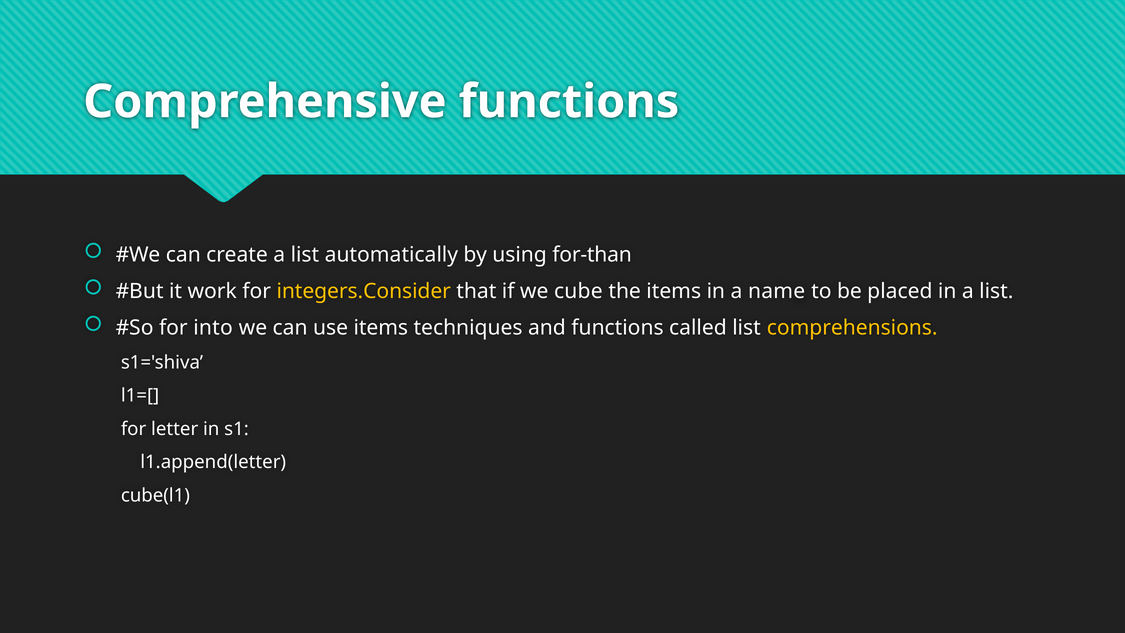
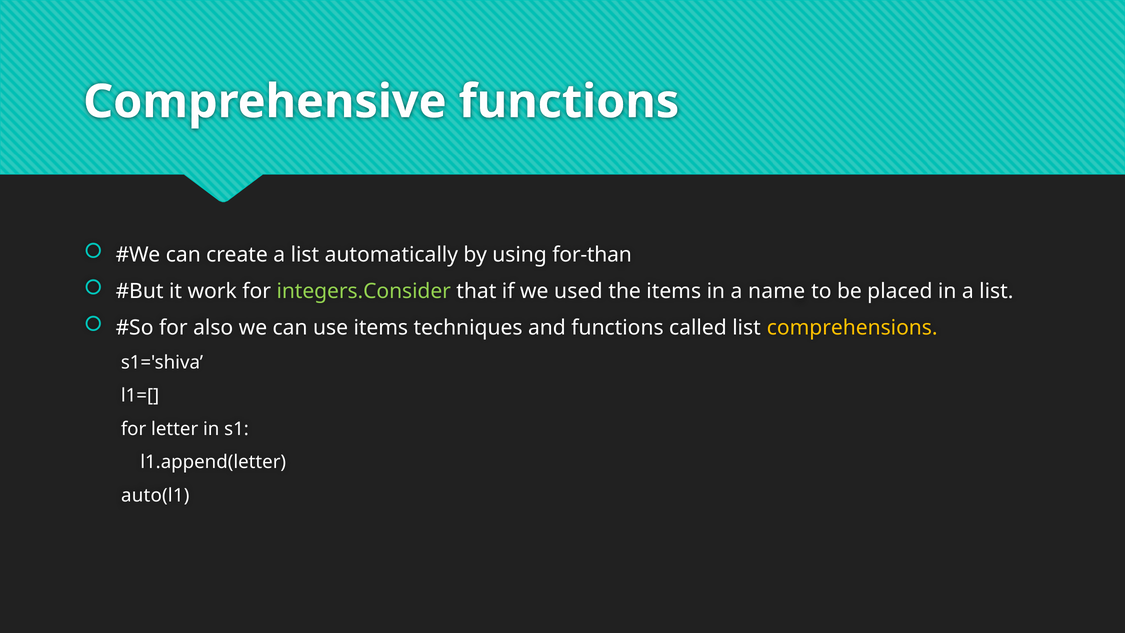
integers.Consider colour: yellow -> light green (364, 291)
cube: cube -> used (578, 291)
into: into -> also (213, 328)
cube(l1: cube(l1 -> auto(l1 (155, 495)
